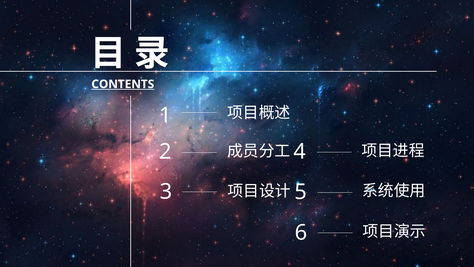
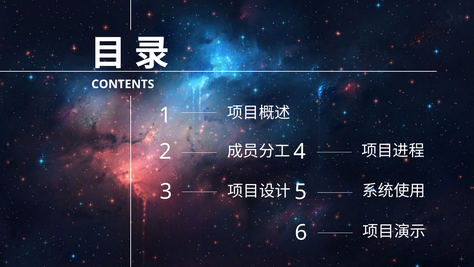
CONTENTS underline: present -> none (123, 84)
